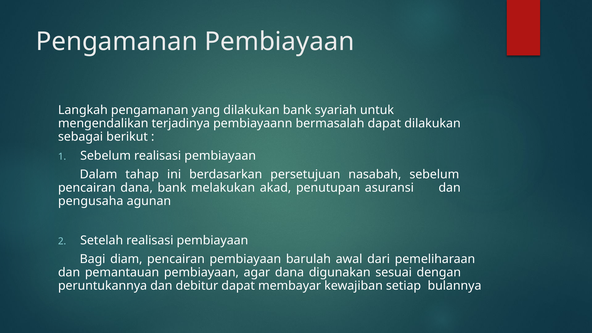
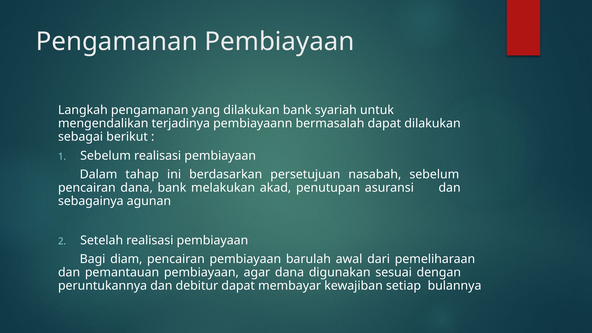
pengusaha: pengusaha -> sebagainya (91, 201)
